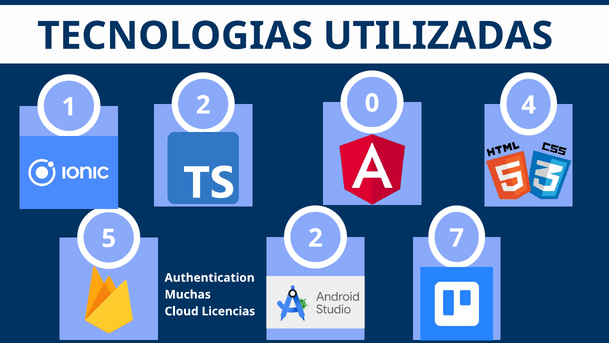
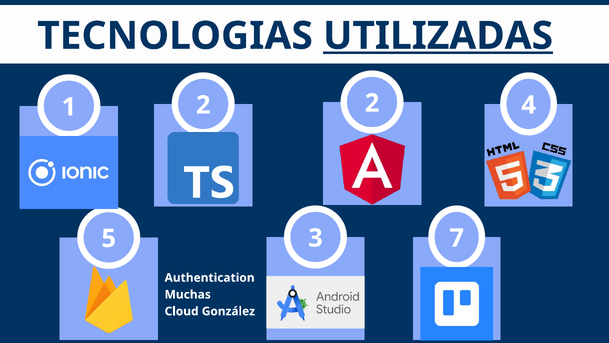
UTILIZADAS underline: none -> present (438, 36)
2 0: 0 -> 2 (372, 103)
5 2: 2 -> 3 (315, 238)
Licencias: Licencias -> González (228, 311)
